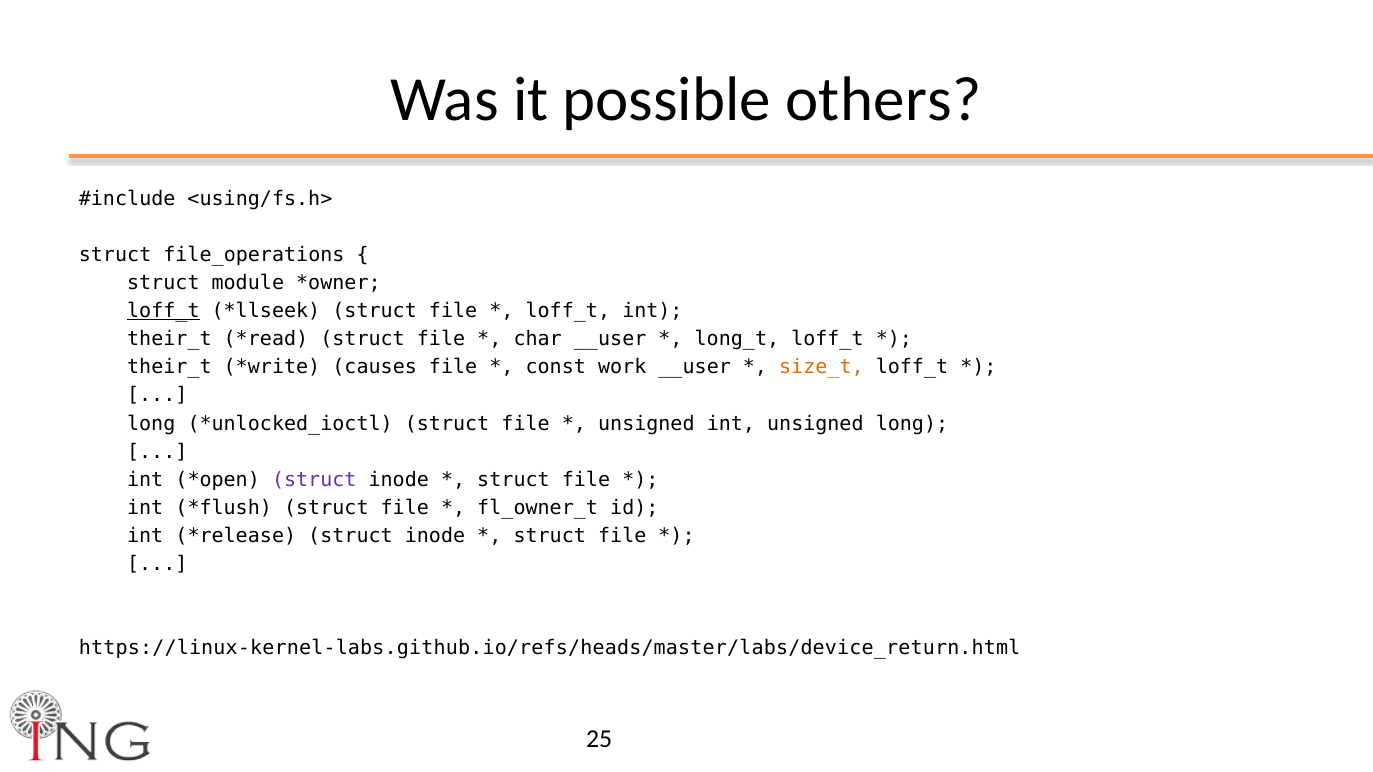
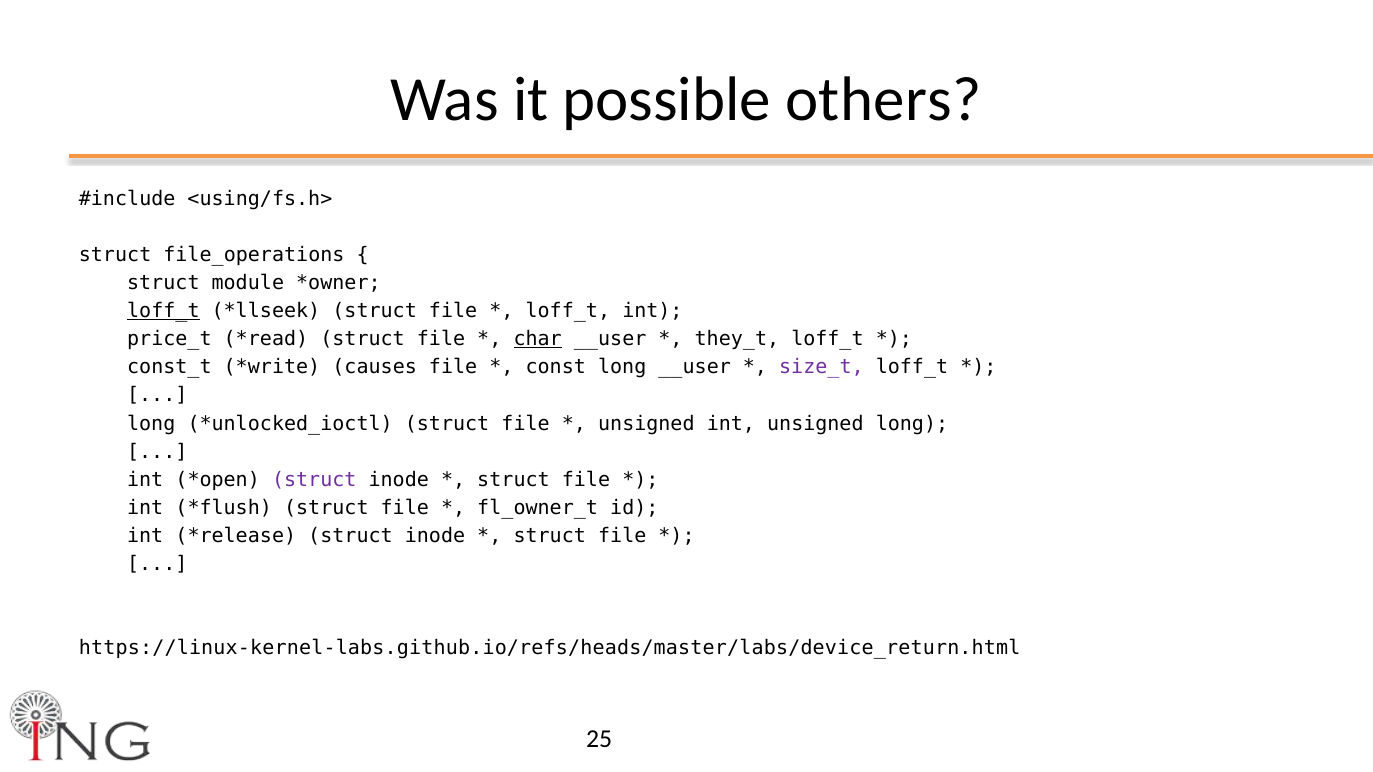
their_t: their_t -> price_t (169, 339)
char underline: none -> present (538, 339)
long_t: long_t -> they_t (737, 339)
their_t: their_t -> const_t (169, 367)
const work: work -> long (622, 367)
size_t colour: orange -> purple (821, 367)
